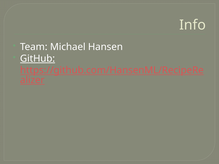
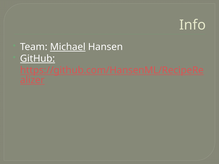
Michael underline: none -> present (68, 47)
